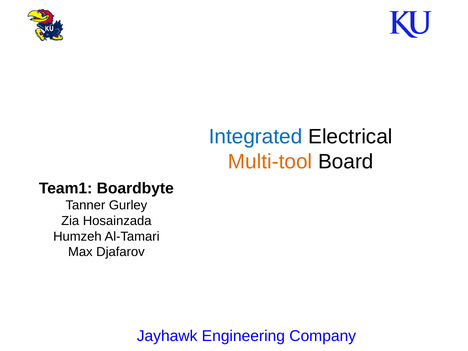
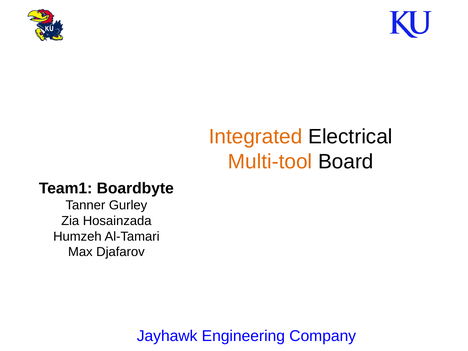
Integrated colour: blue -> orange (256, 137)
